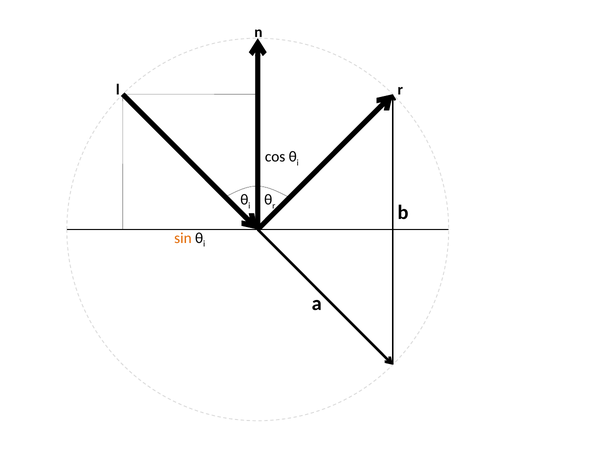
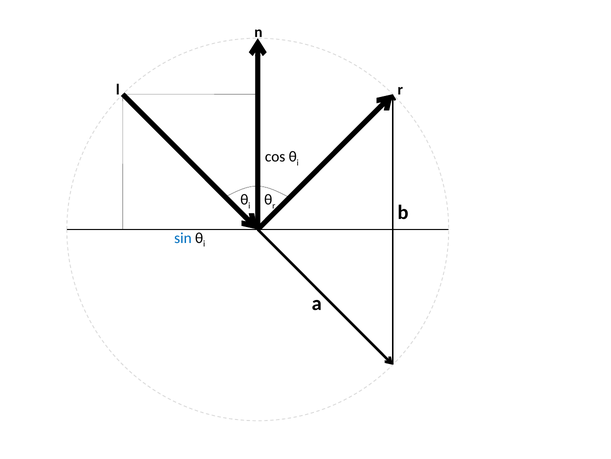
sin colour: orange -> blue (183, 238)
